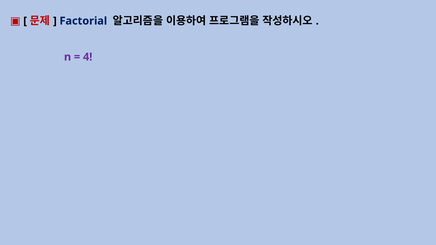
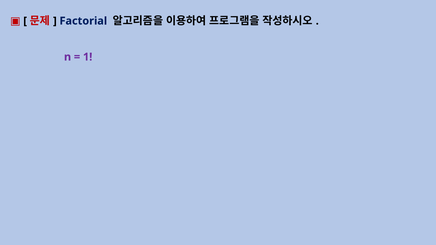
4: 4 -> 1 (88, 57)
